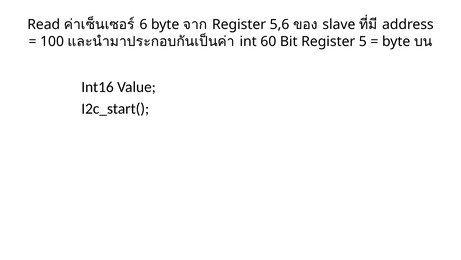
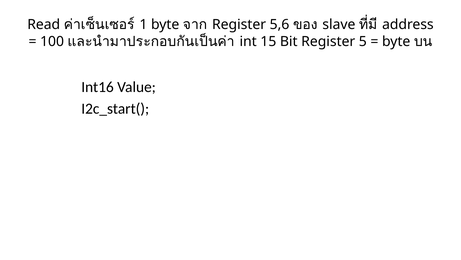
6: 6 -> 1 (143, 25)
60: 60 -> 15 (268, 41)
